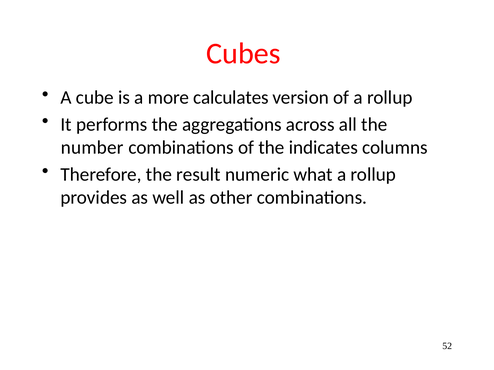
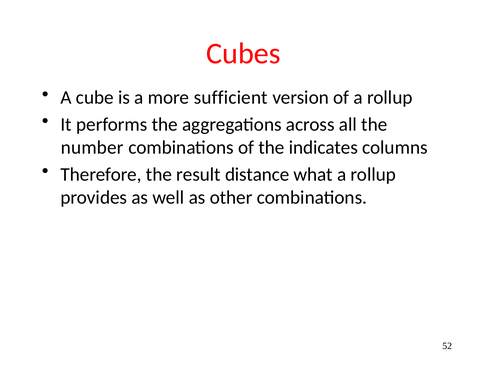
calculates: calculates -> sufficient (231, 98)
numeric: numeric -> distance (257, 175)
